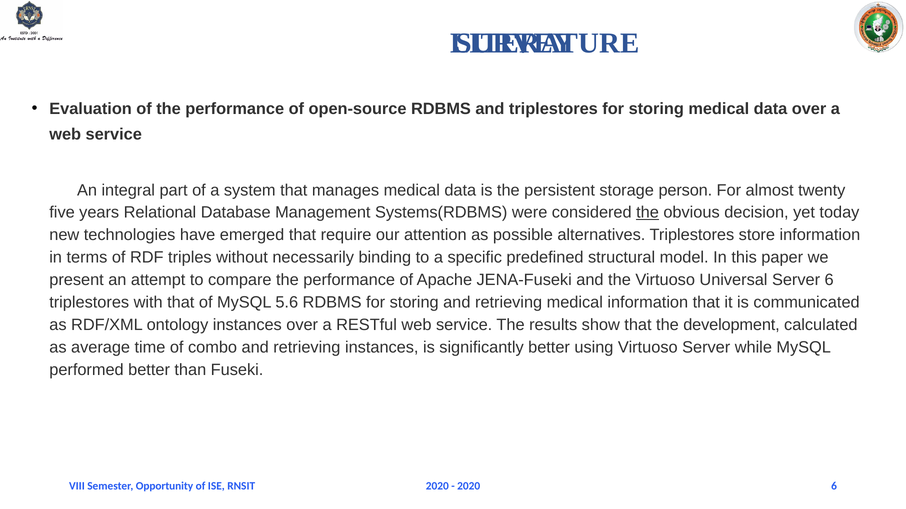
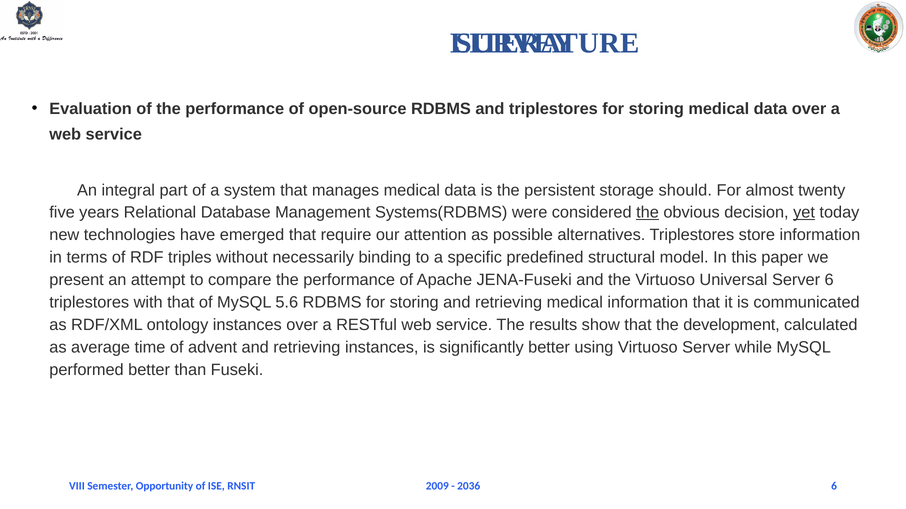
person: person -> should (685, 190)
yet underline: none -> present (804, 213)
combo: combo -> advent (213, 348)
RNSIT 2020: 2020 -> 2009 (437, 487)
2020: 2020 -> 2036 (469, 487)
